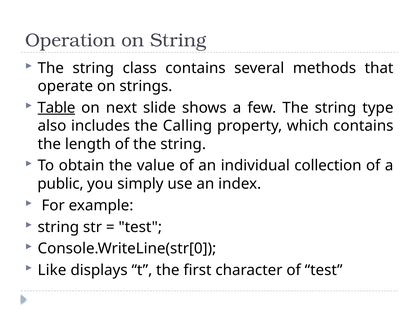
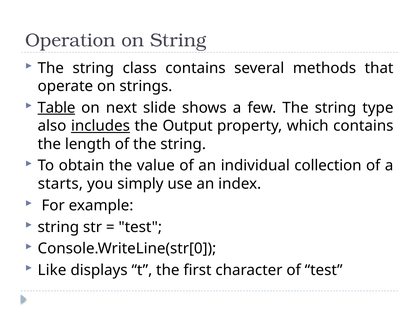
includes underline: none -> present (100, 126)
Calling: Calling -> Output (188, 126)
public: public -> starts (60, 184)
